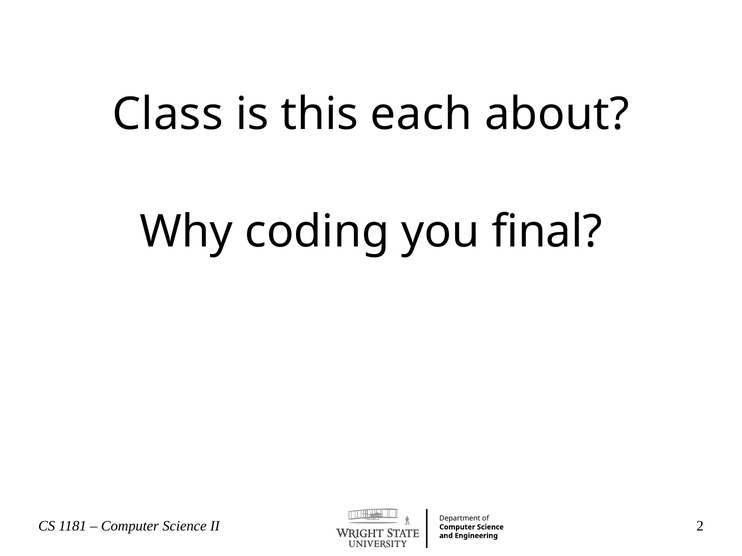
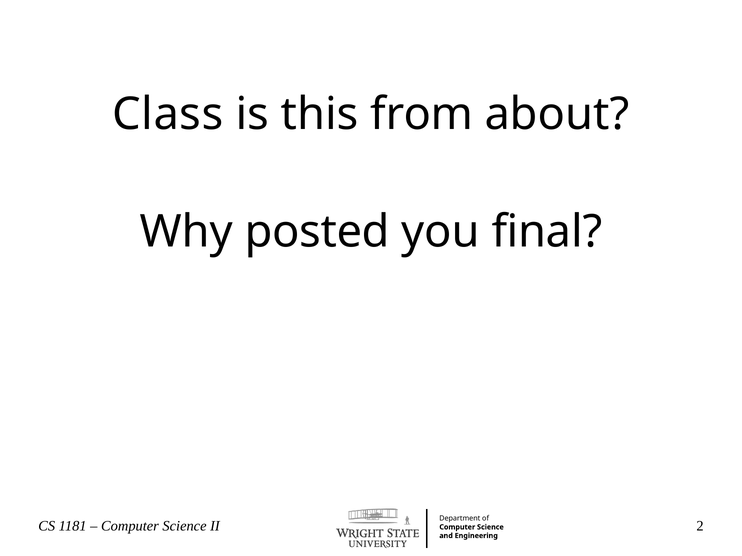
each: each -> from (422, 114)
coding: coding -> posted (317, 232)
